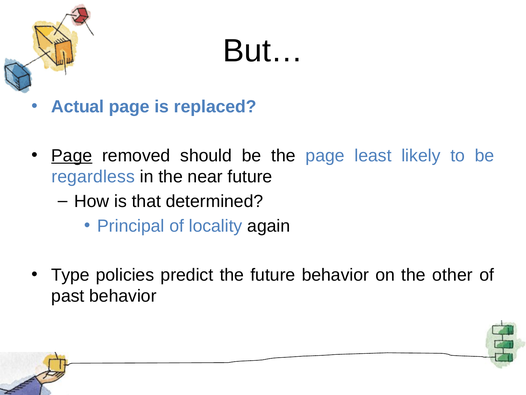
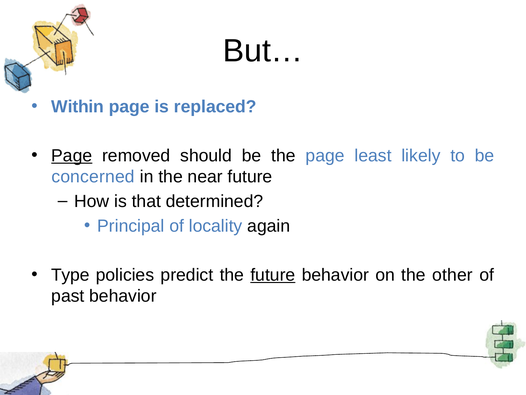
Actual: Actual -> Within (78, 106)
regardless: regardless -> concerned (93, 177)
future underline: none -> present (273, 275)
